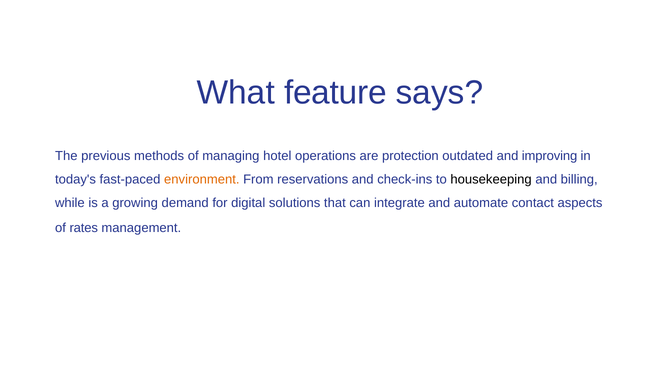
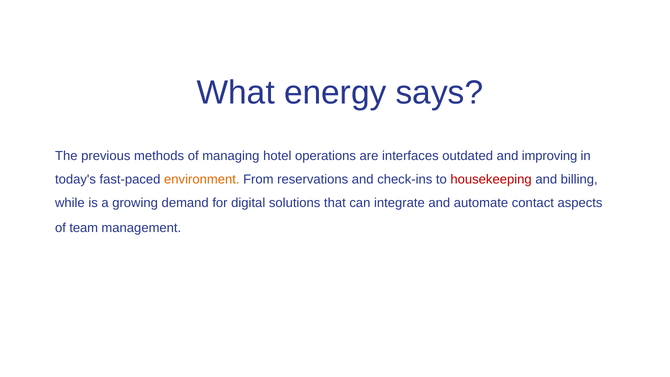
feature: feature -> energy (335, 93)
protection: protection -> interfaces (410, 156)
housekeeping colour: black -> red (491, 179)
rates: rates -> team (84, 228)
